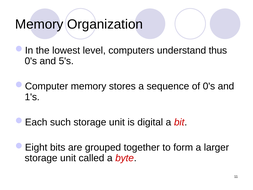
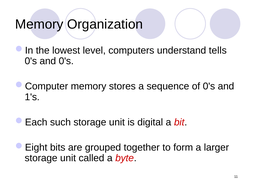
thus: thus -> tells (218, 50)
and 5's: 5's -> 0's (66, 61)
